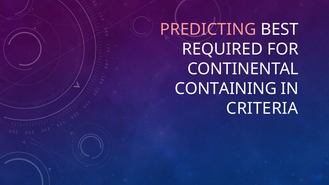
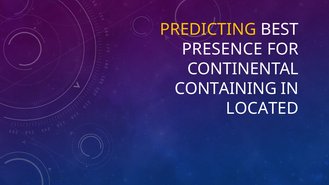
PREDICTING colour: pink -> yellow (208, 29)
REQUIRED: REQUIRED -> PRESENCE (222, 49)
CRITERIA: CRITERIA -> LOCATED (262, 108)
